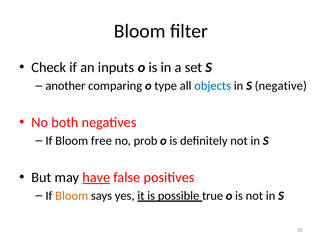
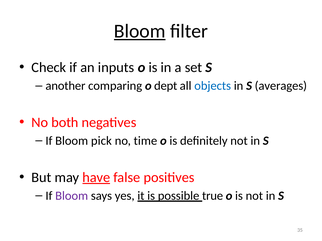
Bloom underline: none -> present (140, 31)
type: type -> dept (166, 86)
negative: negative -> averages (281, 86)
free: free -> pick (101, 141)
prob: prob -> time (145, 141)
Bloom colour: orange -> purple (72, 196)
